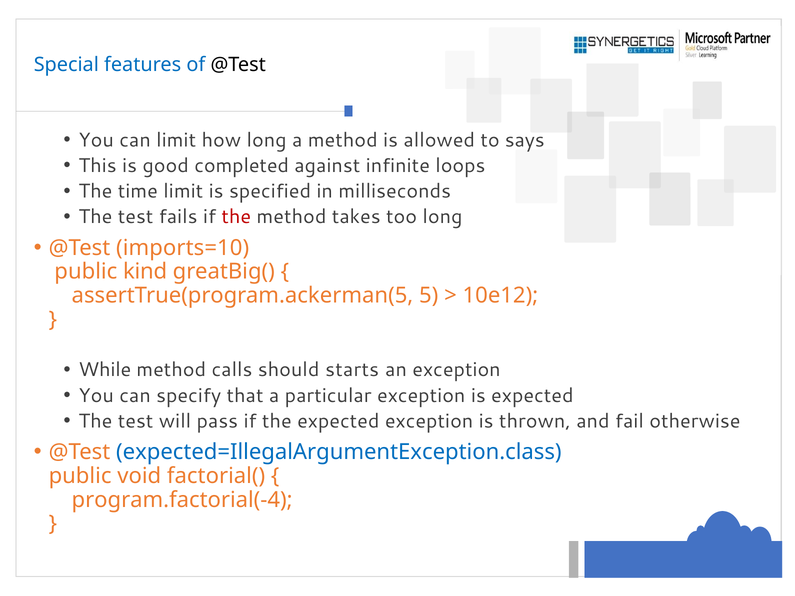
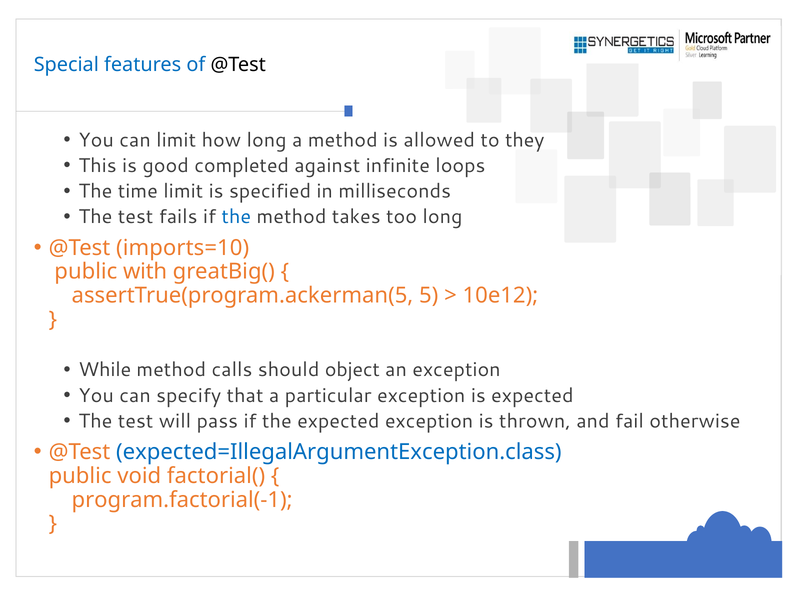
says: says -> they (525, 140)
the colour: red -> blue (236, 217)
kind: kind -> with (145, 272)
starts: starts -> object (352, 370)
program.factorial(-4: program.factorial(-4 -> program.factorial(-1 (182, 500)
